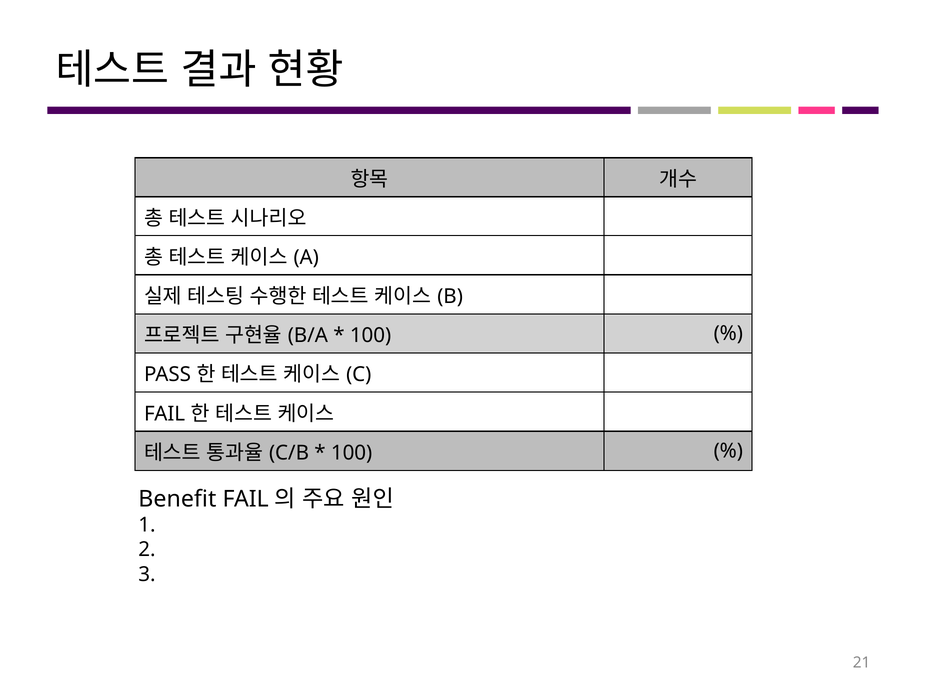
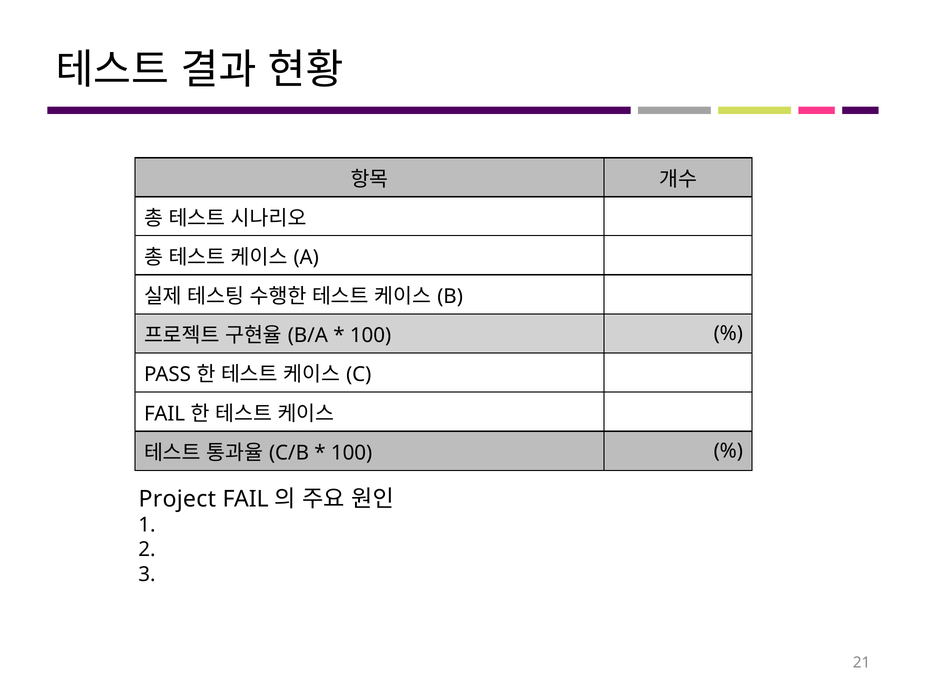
Benefit: Benefit -> Project (177, 499)
